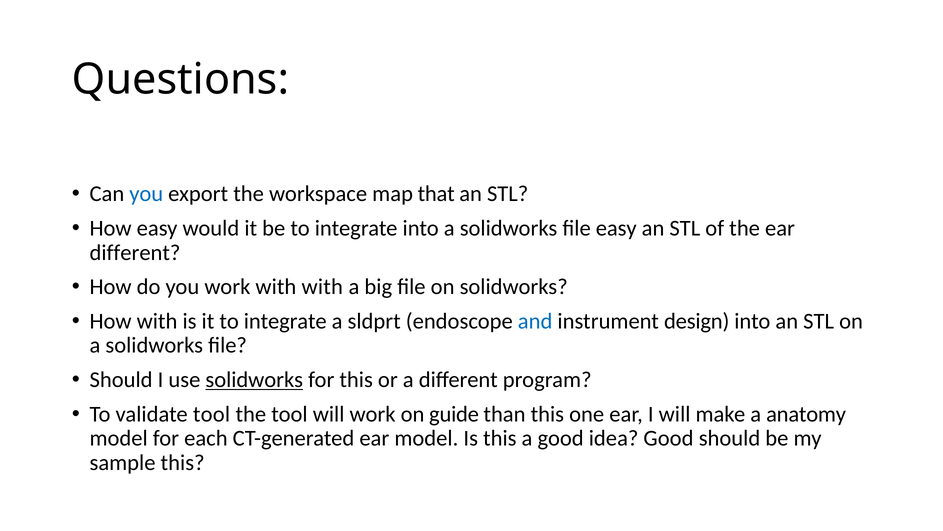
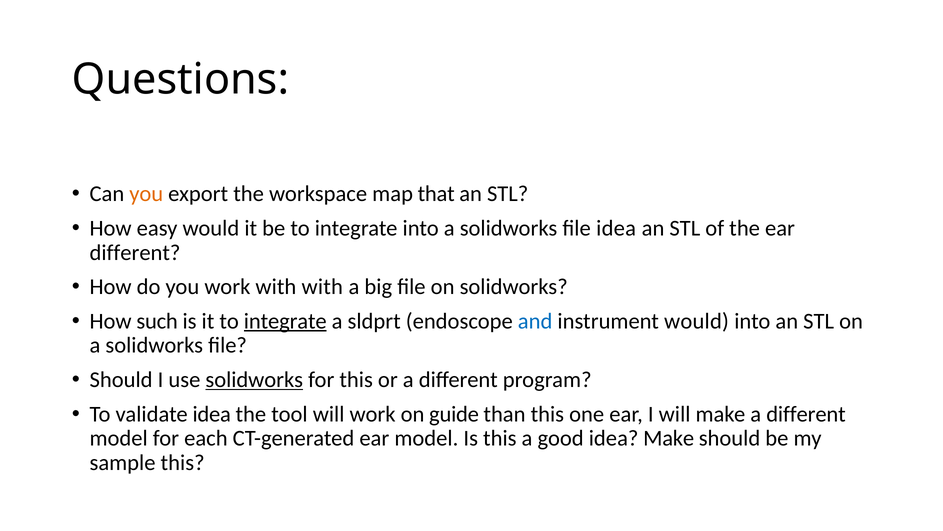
you colour: blue -> orange (146, 194)
file easy: easy -> idea (616, 228)
How with: with -> such (157, 321)
integrate underline: none -> present (285, 321)
instrument design: design -> would (697, 321)
validate tool: tool -> idea (212, 414)
make a anatomy: anatomy -> different (806, 414)
idea Good: Good -> Make (669, 438)
